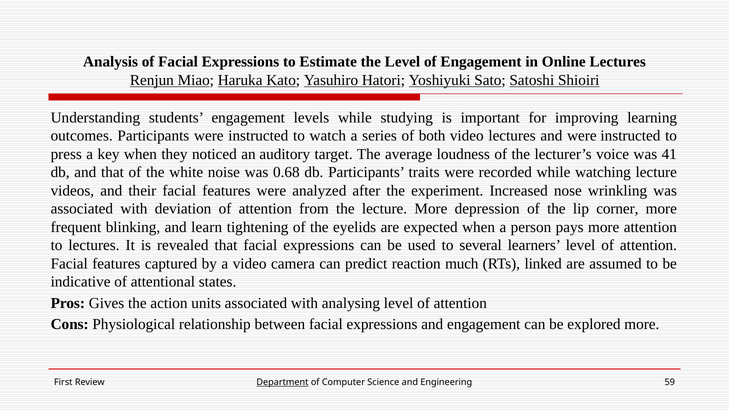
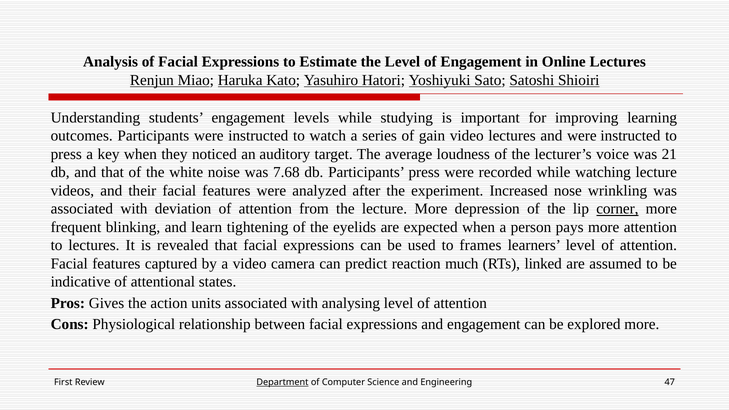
both: both -> gain (432, 136)
41: 41 -> 21 (669, 154)
0.68: 0.68 -> 7.68 (286, 172)
Participants traits: traits -> press (424, 172)
corner underline: none -> present (617, 209)
several: several -> frames (480, 245)
59: 59 -> 47 (670, 382)
